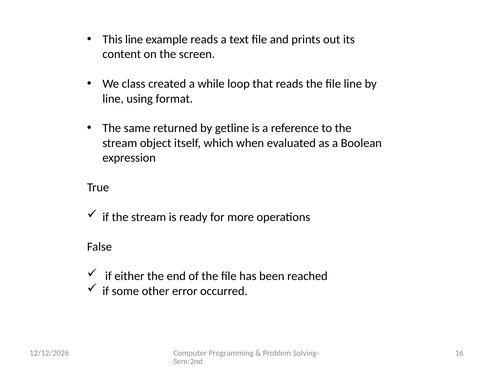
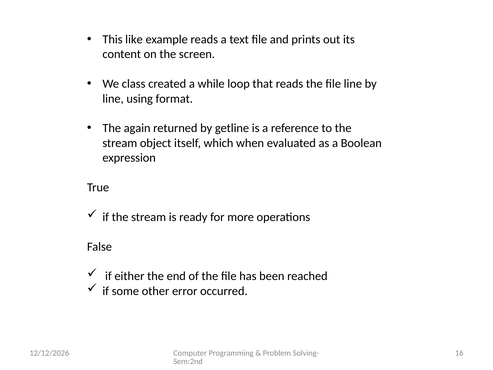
This line: line -> like (134, 39)
same: same -> again (137, 128)
